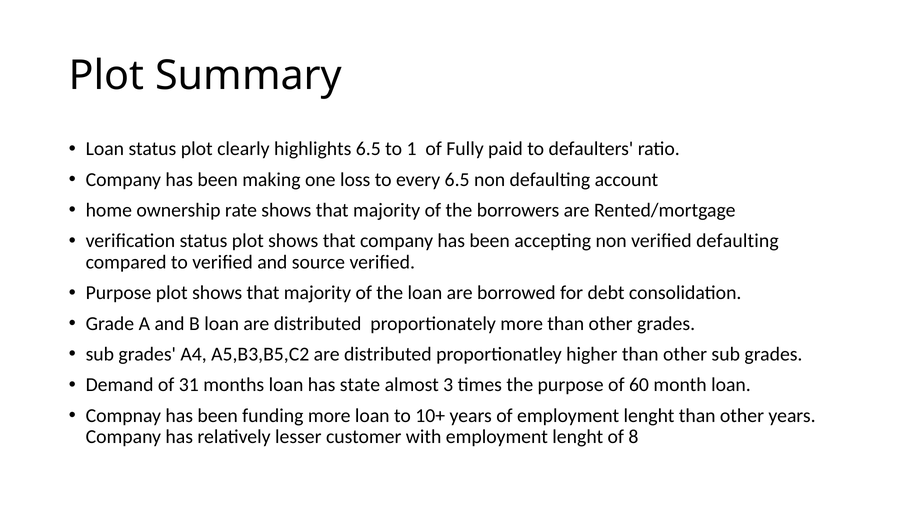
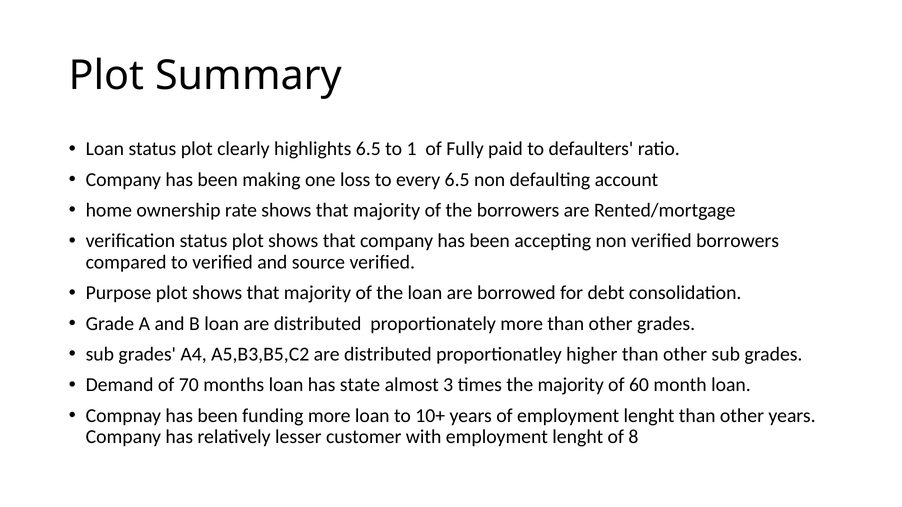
verified defaulting: defaulting -> borrowers (738, 241)
31: 31 -> 70 (189, 385)
the purpose: purpose -> majority (571, 385)
